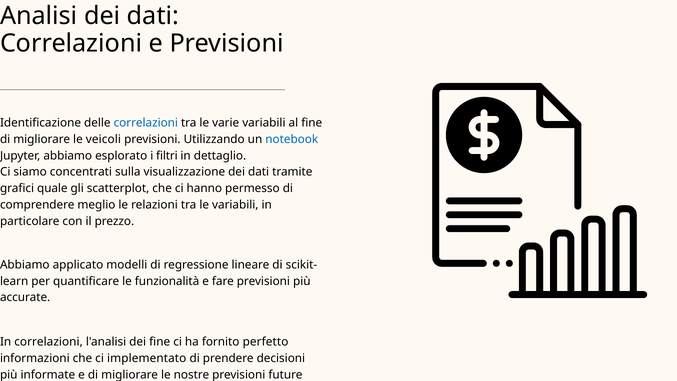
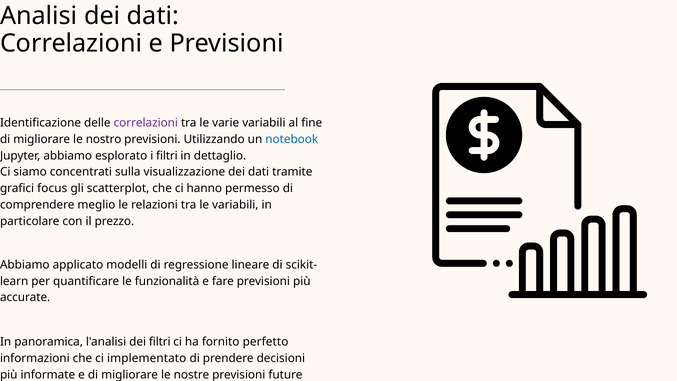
correlazioni colour: blue -> purple (146, 123)
veicoli: veicoli -> nostro (104, 139)
quale: quale -> focus (52, 188)
In correlazioni: correlazioni -> panoramica (49, 342)
dei fine: fine -> filtri (160, 342)
